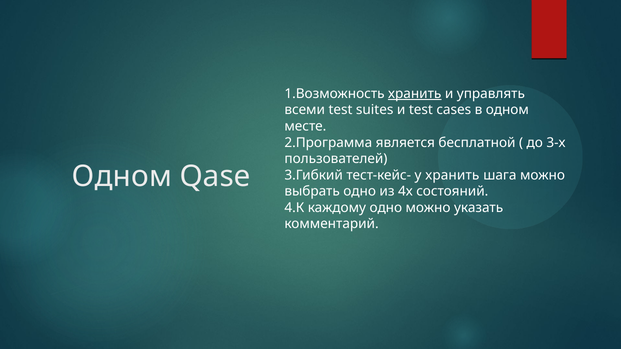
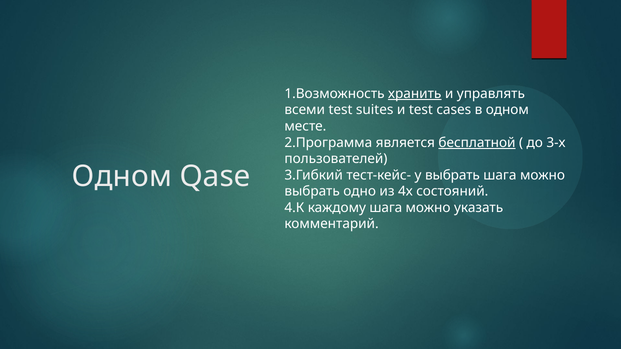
бесплатной underline: none -> present (477, 143)
у хранить: хранить -> выбрать (452, 175)
каждому одно: одно -> шага (386, 208)
